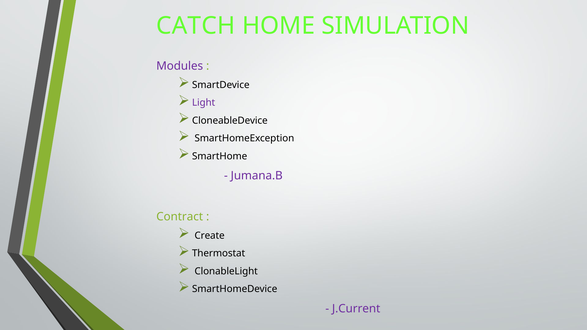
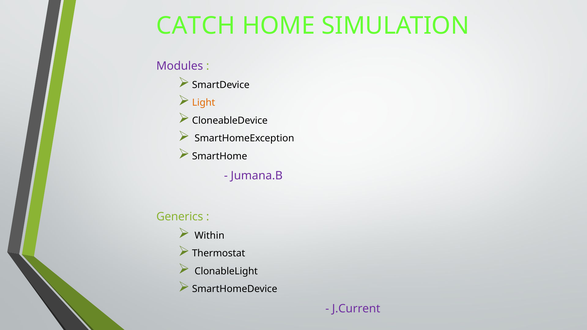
Light colour: purple -> orange (204, 103)
Contract: Contract -> Generics (180, 217)
Create: Create -> Within (210, 236)
